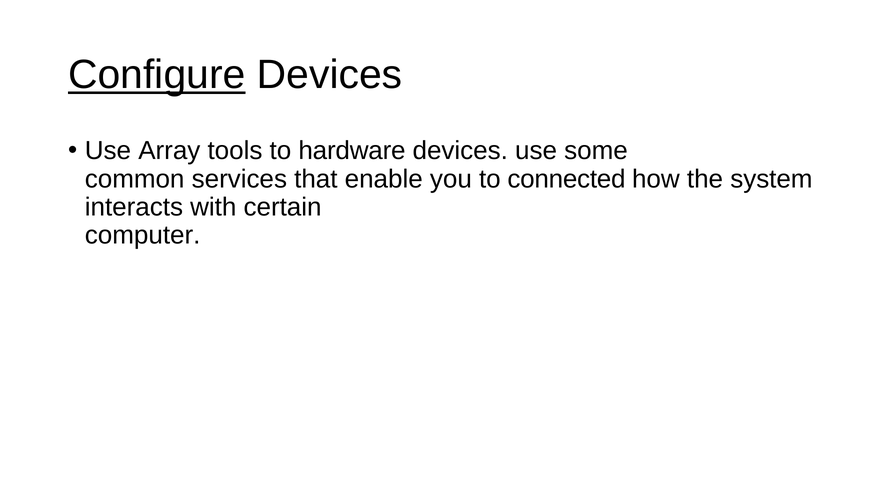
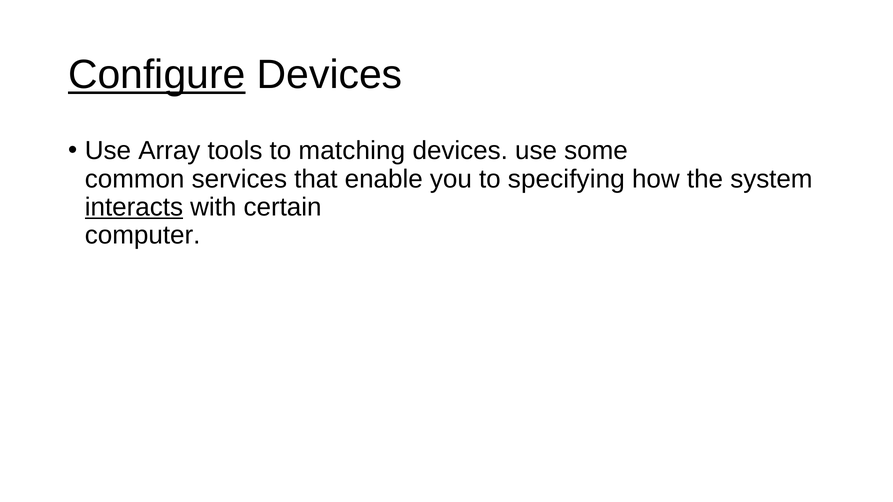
hardware: hardware -> matching (352, 151)
connected: connected -> specifying (566, 179)
interacts underline: none -> present (134, 207)
